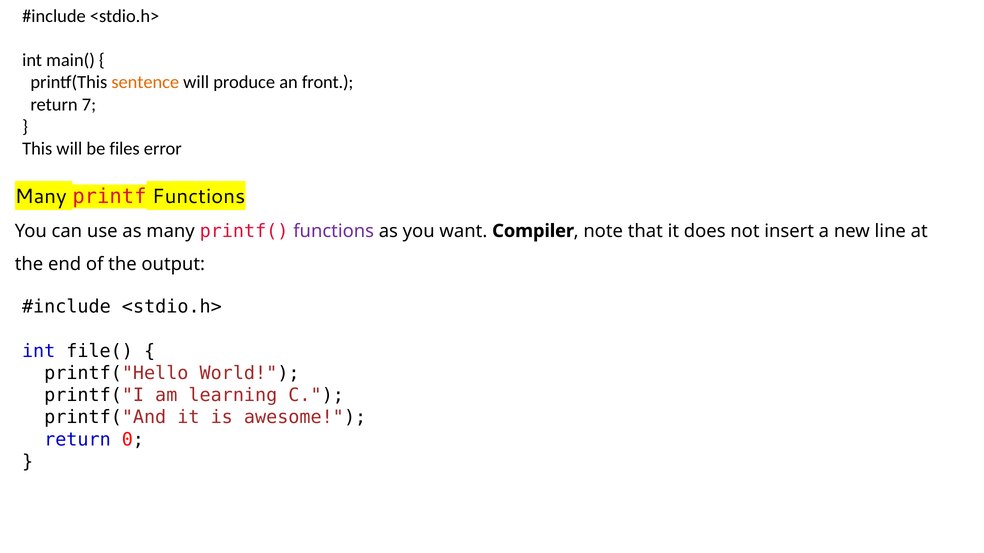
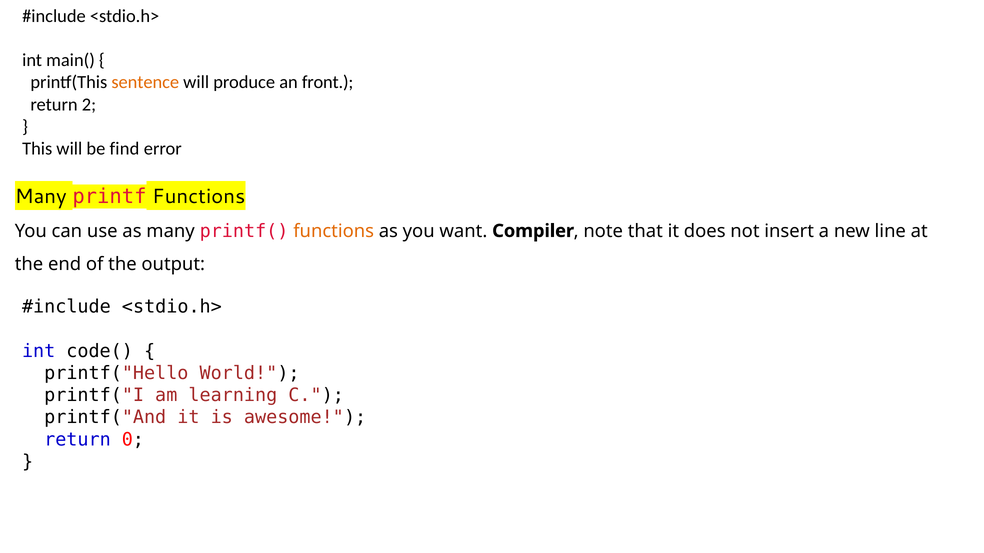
7: 7 -> 2 (89, 105)
files: files -> find (124, 149)
functions colour: purple -> orange (334, 231)
file(: file( -> code( (100, 351)
